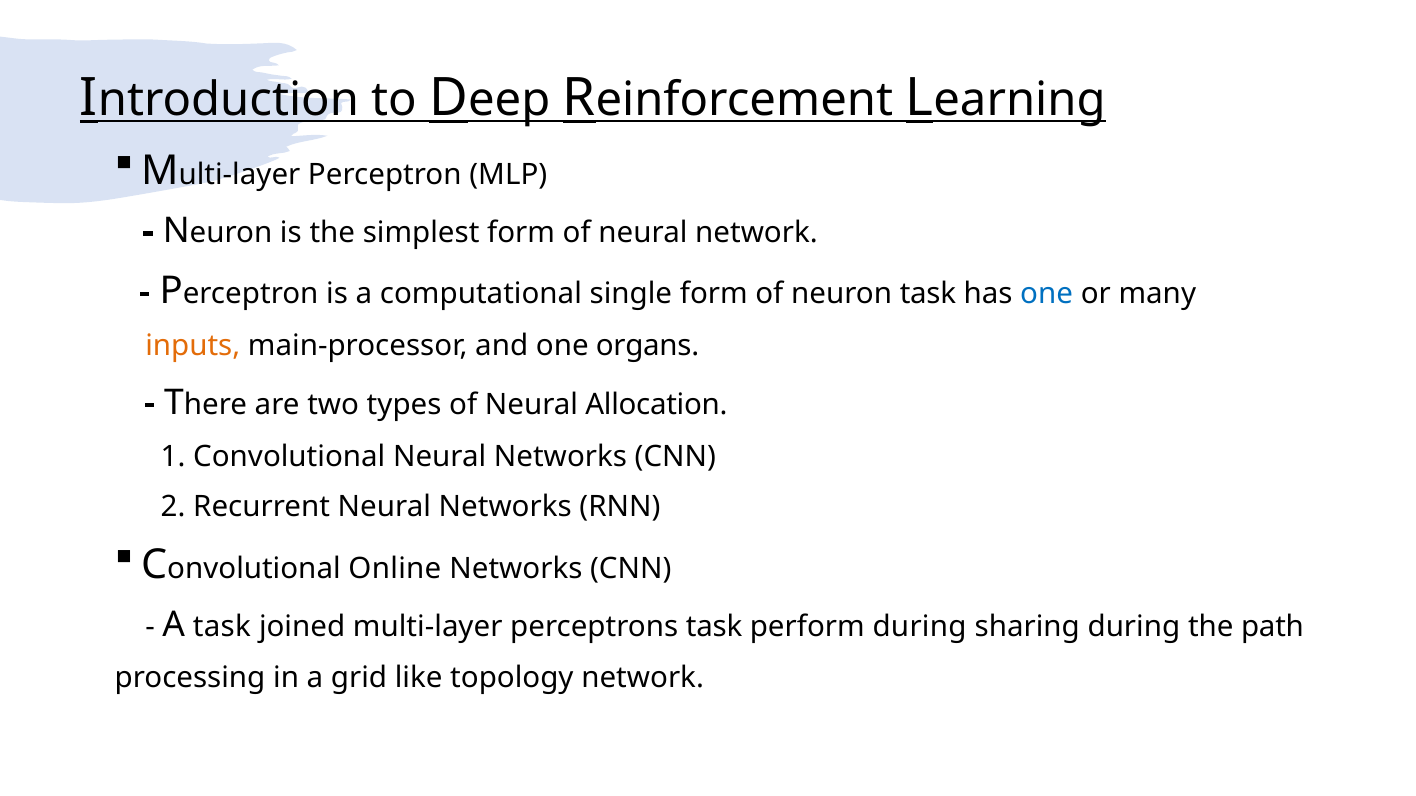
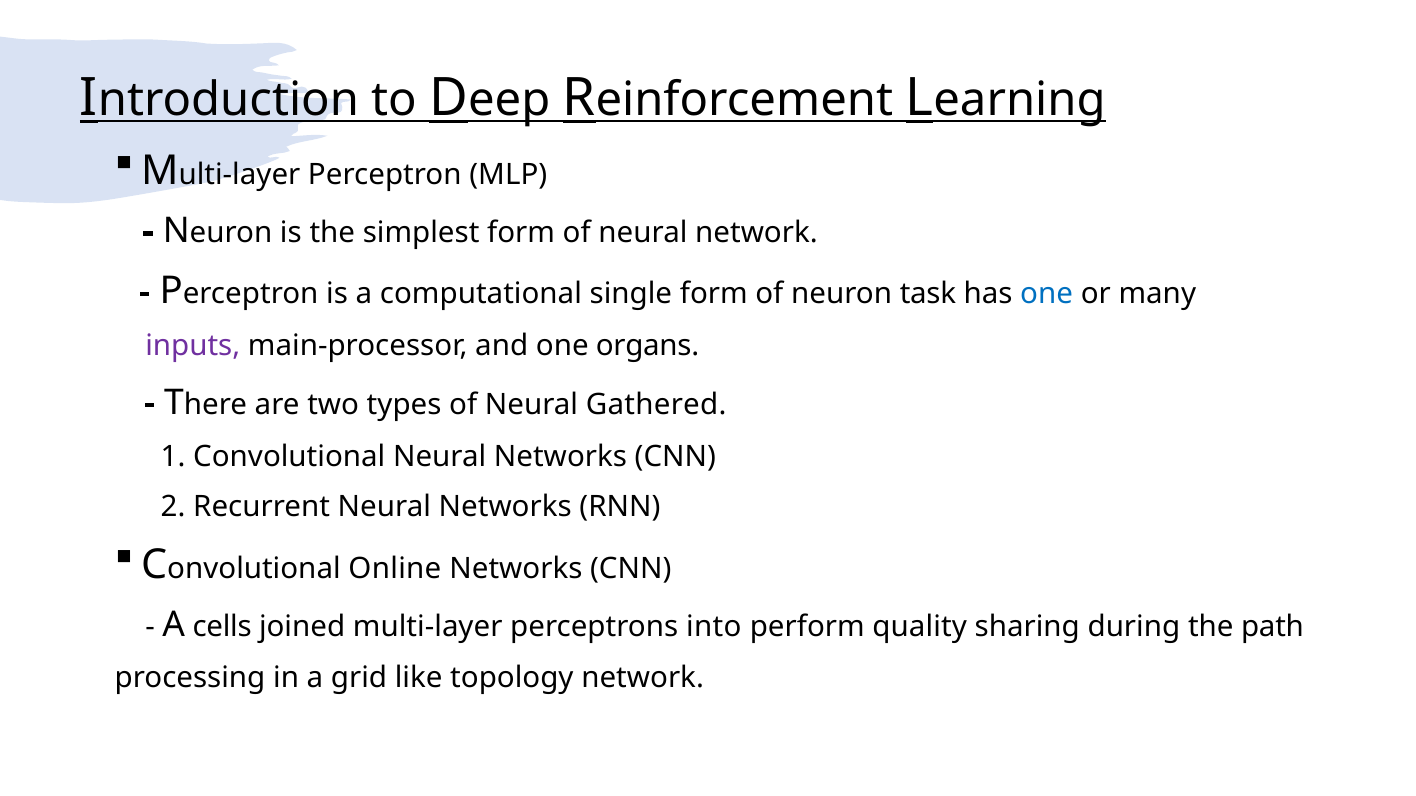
inputs colour: orange -> purple (193, 346)
Allocation: Allocation -> Gathered (656, 405)
A task: task -> cells (222, 627)
perceptrons task: task -> into (714, 627)
perform during: during -> quality (920, 627)
